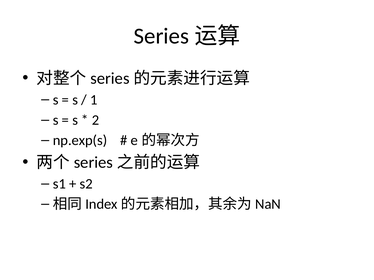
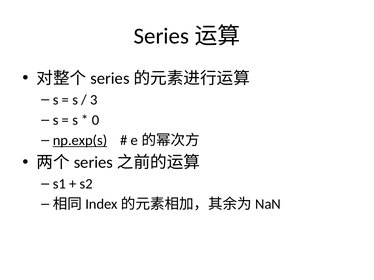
1: 1 -> 3 (94, 100)
2: 2 -> 0 (95, 120)
np.exp(s underline: none -> present (80, 141)
